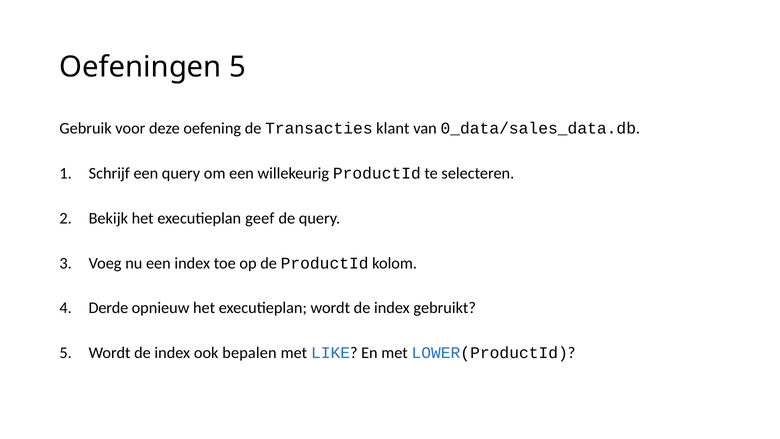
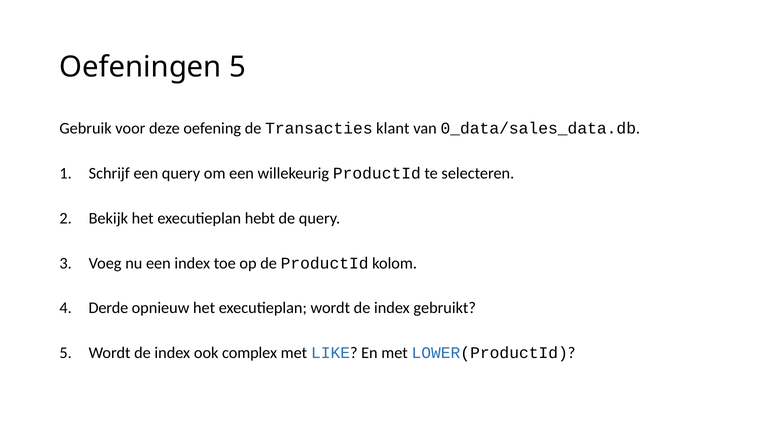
geef: geef -> hebt (260, 218)
bepalen: bepalen -> complex (250, 353)
